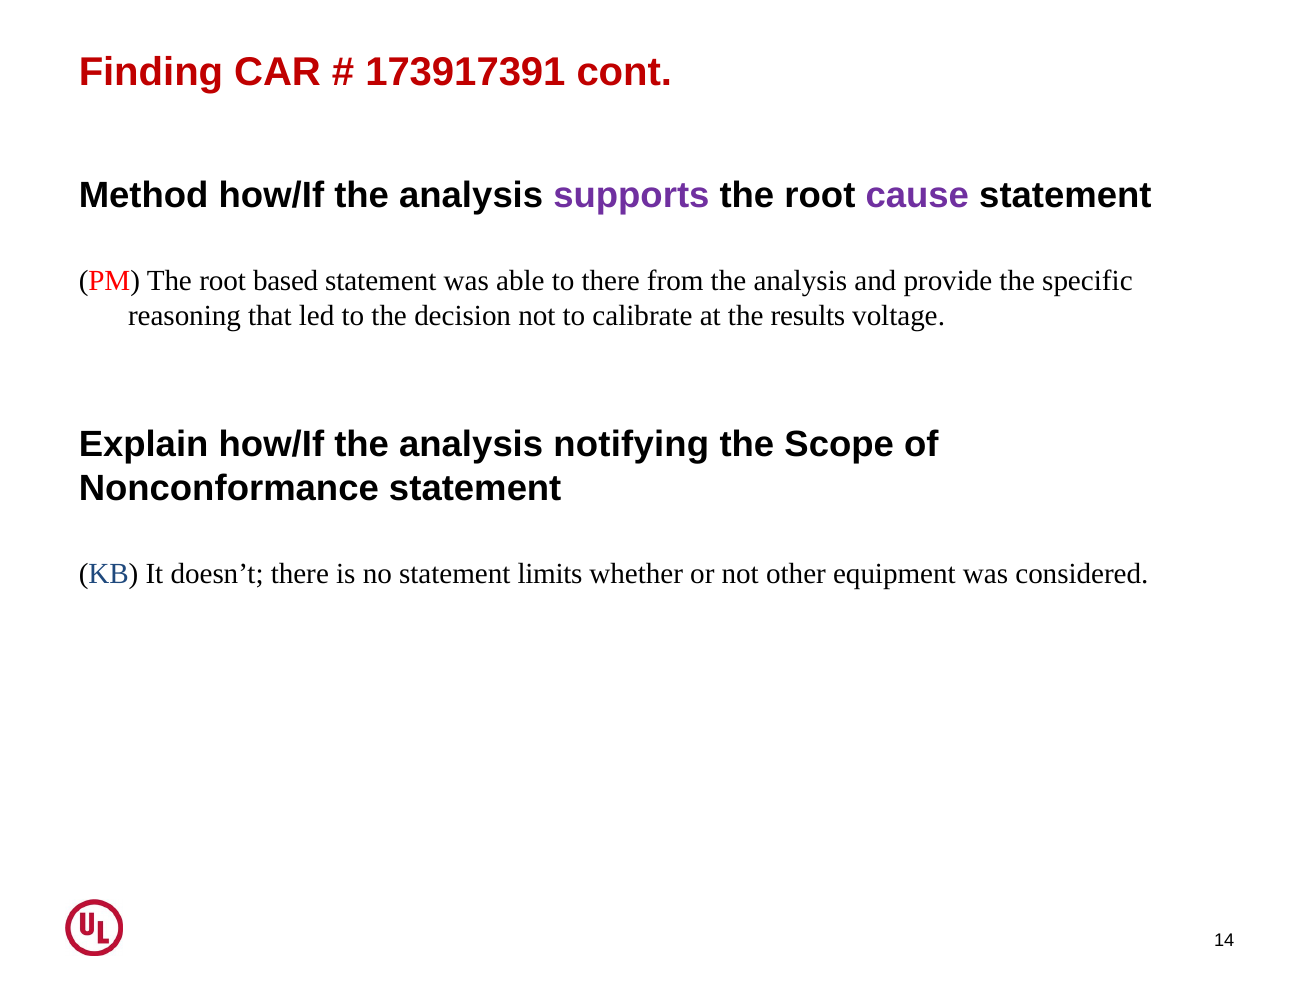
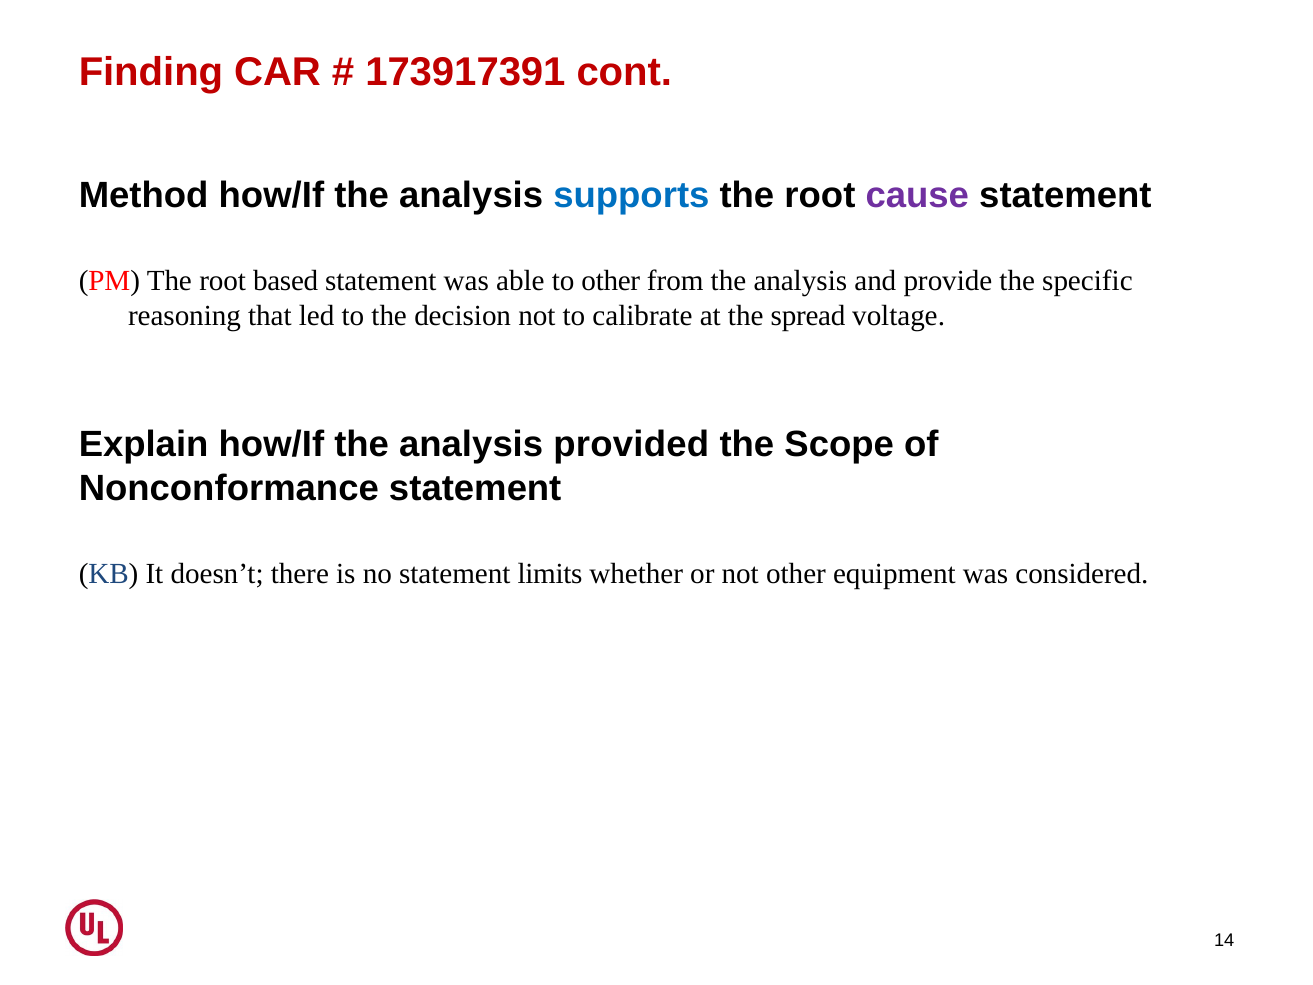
supports colour: purple -> blue (631, 195)
to there: there -> other (611, 281)
results: results -> spread (808, 316)
notifying: notifying -> provided (631, 445)
